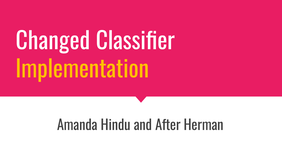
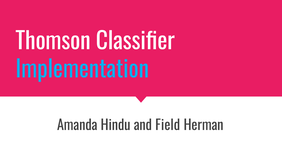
Changed: Changed -> Thomson (53, 41)
Implementation colour: yellow -> light blue (82, 70)
After: After -> Field (168, 125)
